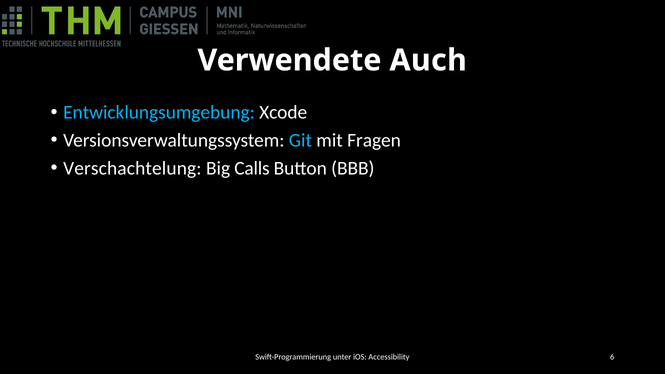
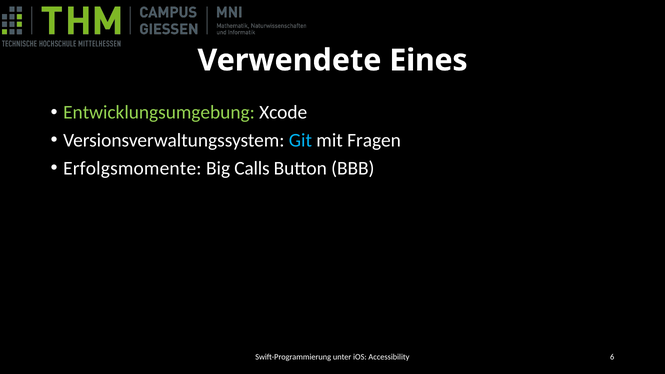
Auch: Auch -> Eines (428, 60)
Entwicklungsumgebung colour: light blue -> light green (159, 112)
Verschachtelung: Verschachtelung -> Erfolgsmomente (132, 168)
